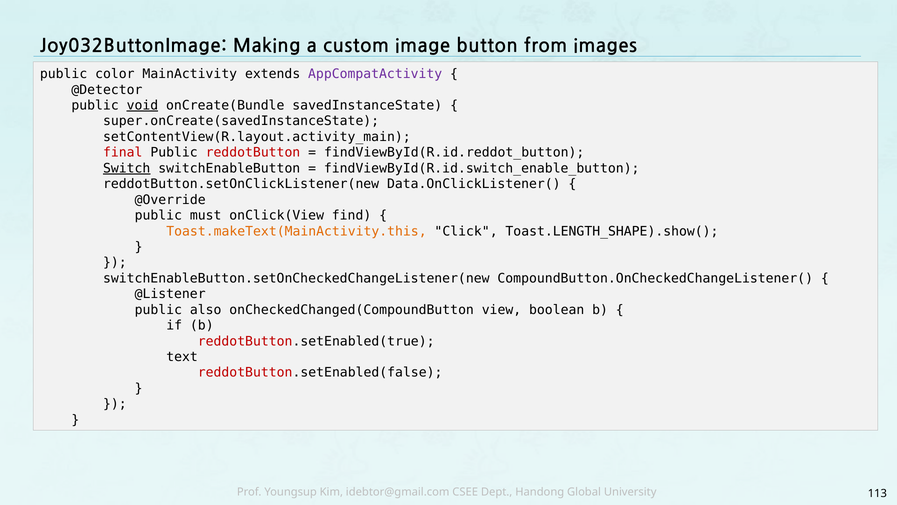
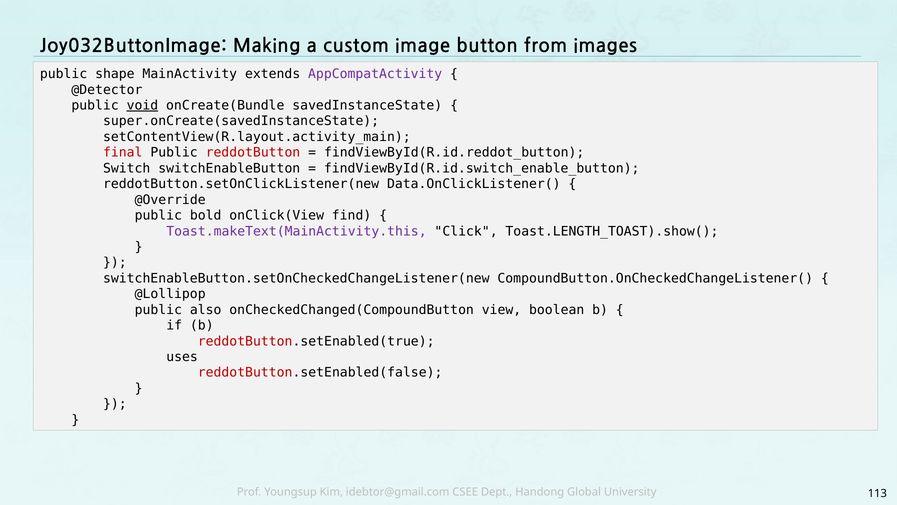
color: color -> shape (115, 74)
Switch underline: present -> none (127, 168)
must: must -> bold (206, 215)
Toast.makeText(MainActivity.this colour: orange -> purple (296, 231)
Toast.LENGTH_SHAPE).show(: Toast.LENGTH_SHAPE).show( -> Toast.LENGTH_TOAST).show( (612, 231)
@Listener: @Listener -> @Lollipop (170, 294)
text: text -> uses (182, 357)
